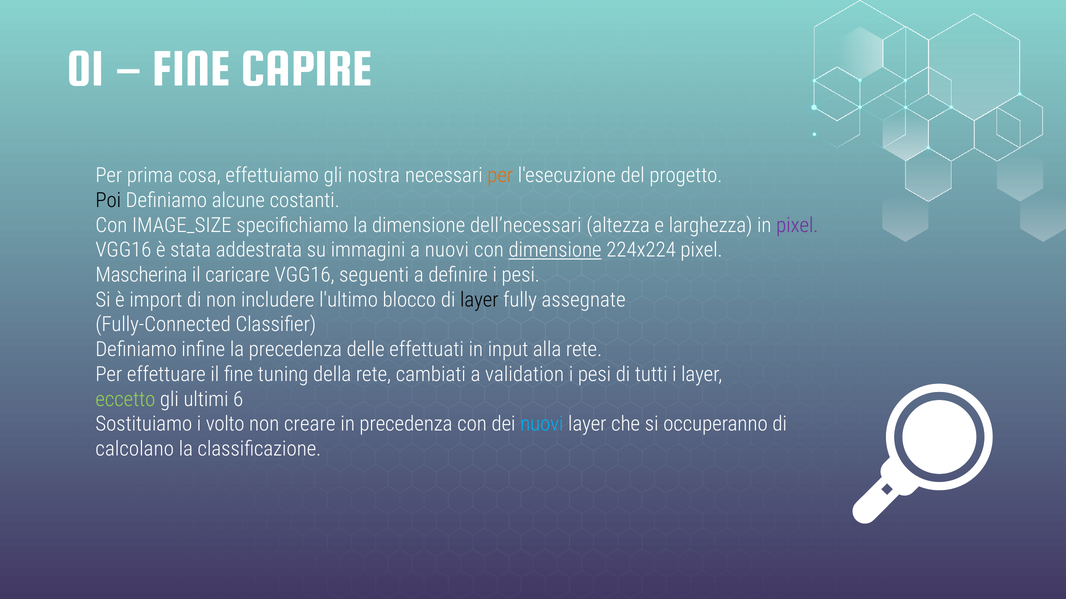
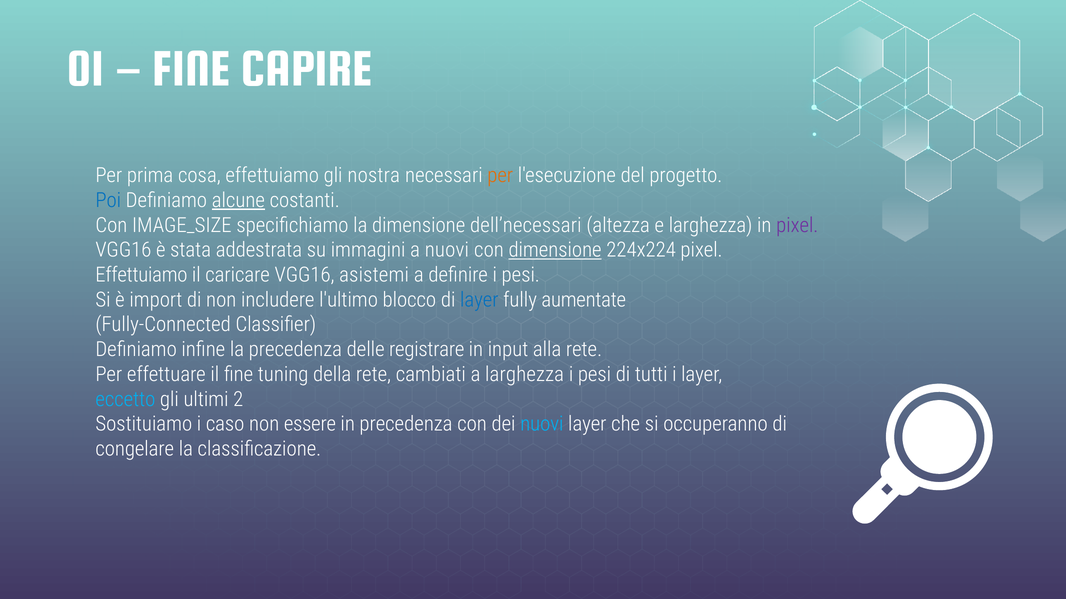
Poi colour: black -> blue (108, 201)
alcune underline: none -> present (238, 201)
Mascherina: Mascherina -> Effettuiamo (141, 275)
seguenti: seguenti -> asistemi (374, 275)
layer colour: black -> blue (479, 300)
assegnate: assegnate -> aumentate (584, 300)
effettuati: effettuati -> registrare (427, 350)
a validation: validation -> larghezza (525, 375)
eccetto colour: light green -> light blue (125, 400)
6: 6 -> 2 (238, 400)
volto: volto -> caso (225, 425)
creare: creare -> essere (310, 425)
calcolano: calcolano -> congelare (135, 449)
